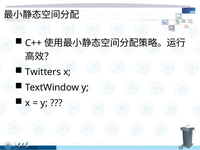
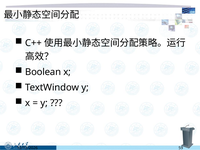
Twitters: Twitters -> Boolean (43, 72)
